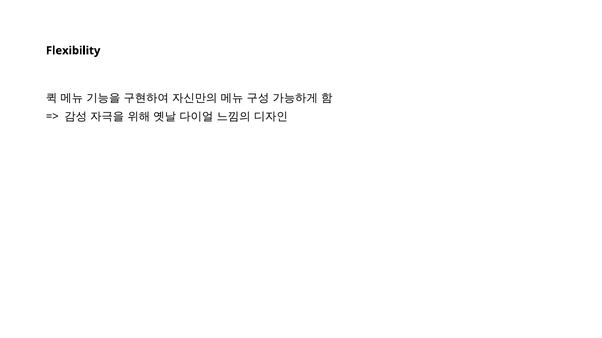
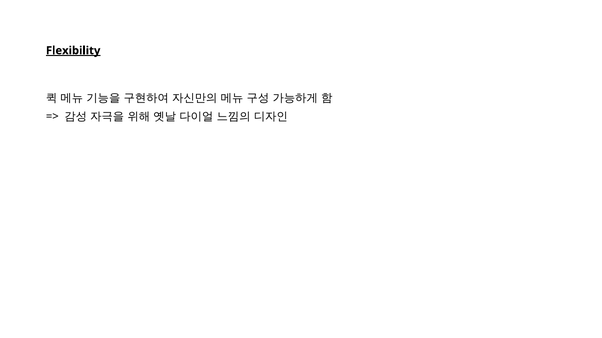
Flexibility underline: none -> present (73, 51)
